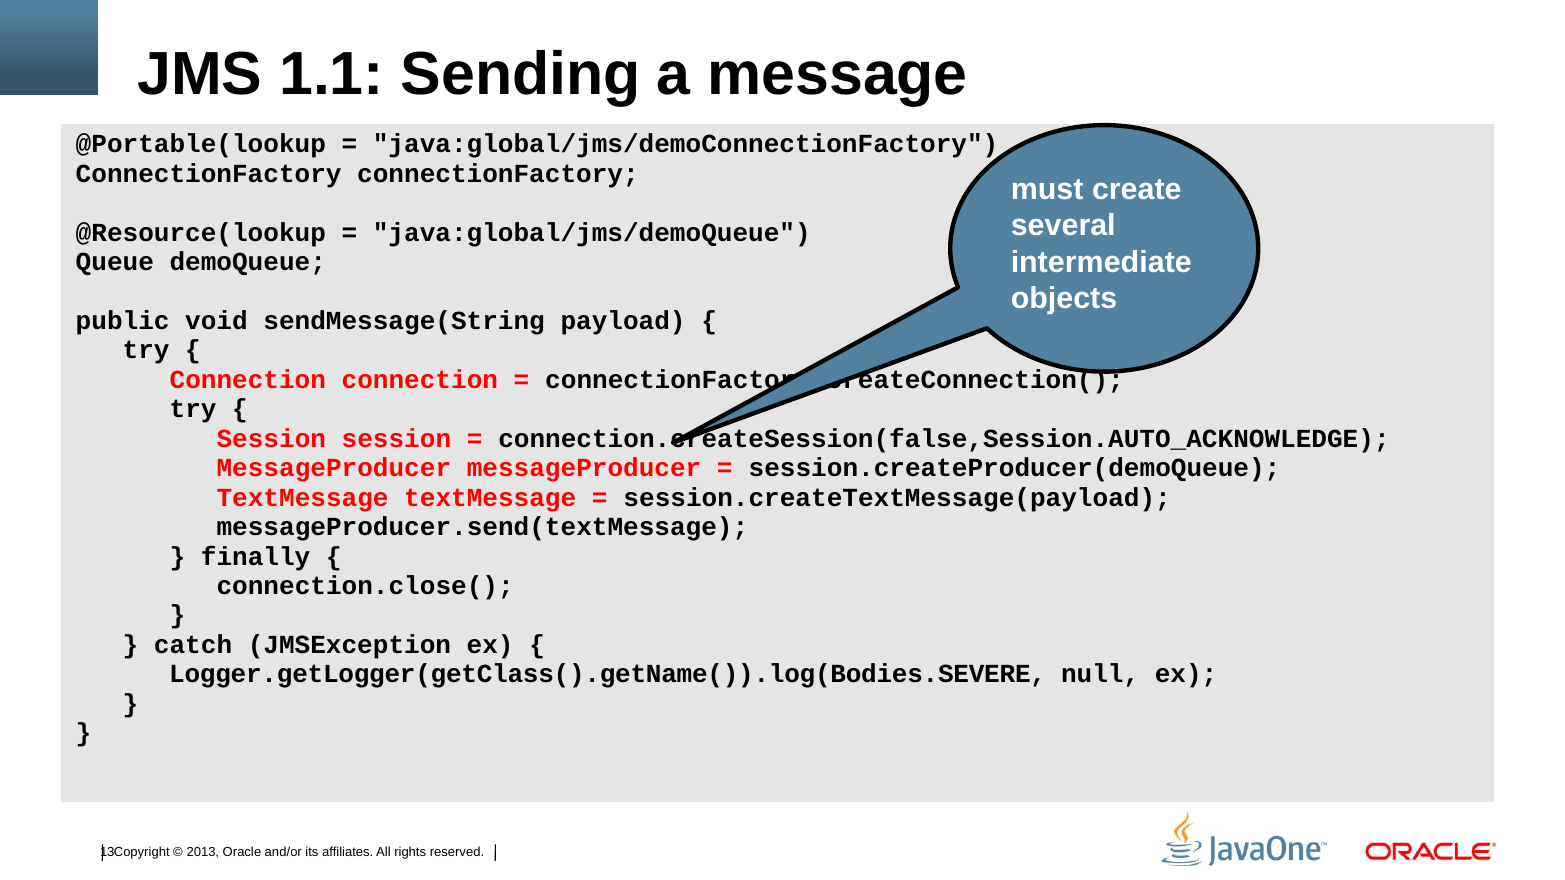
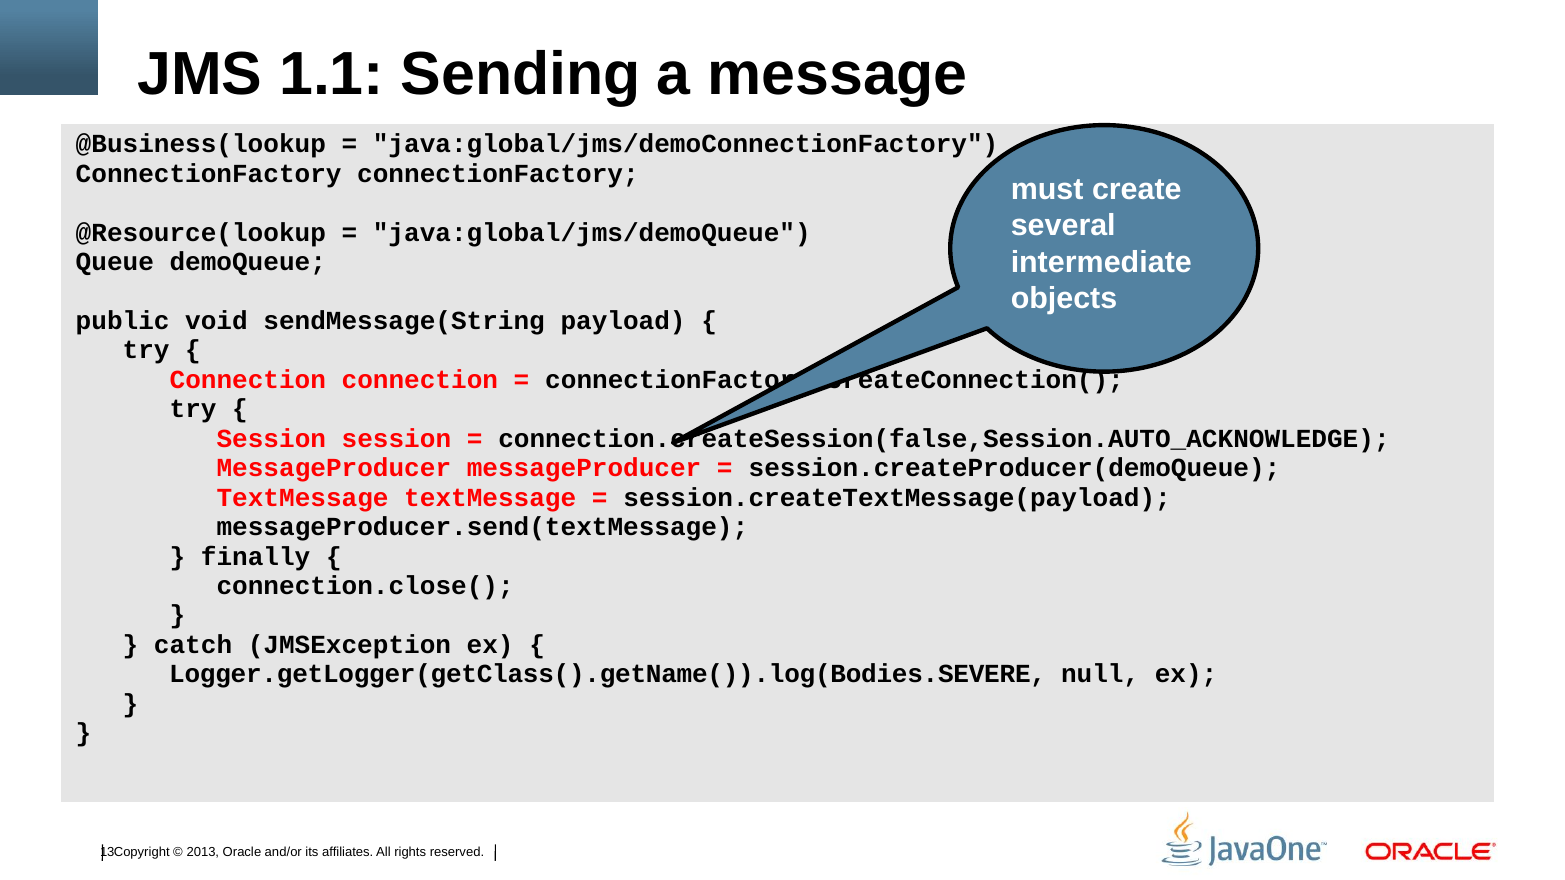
@Portable(lookup: @Portable(lookup -> @Business(lookup (201, 144)
